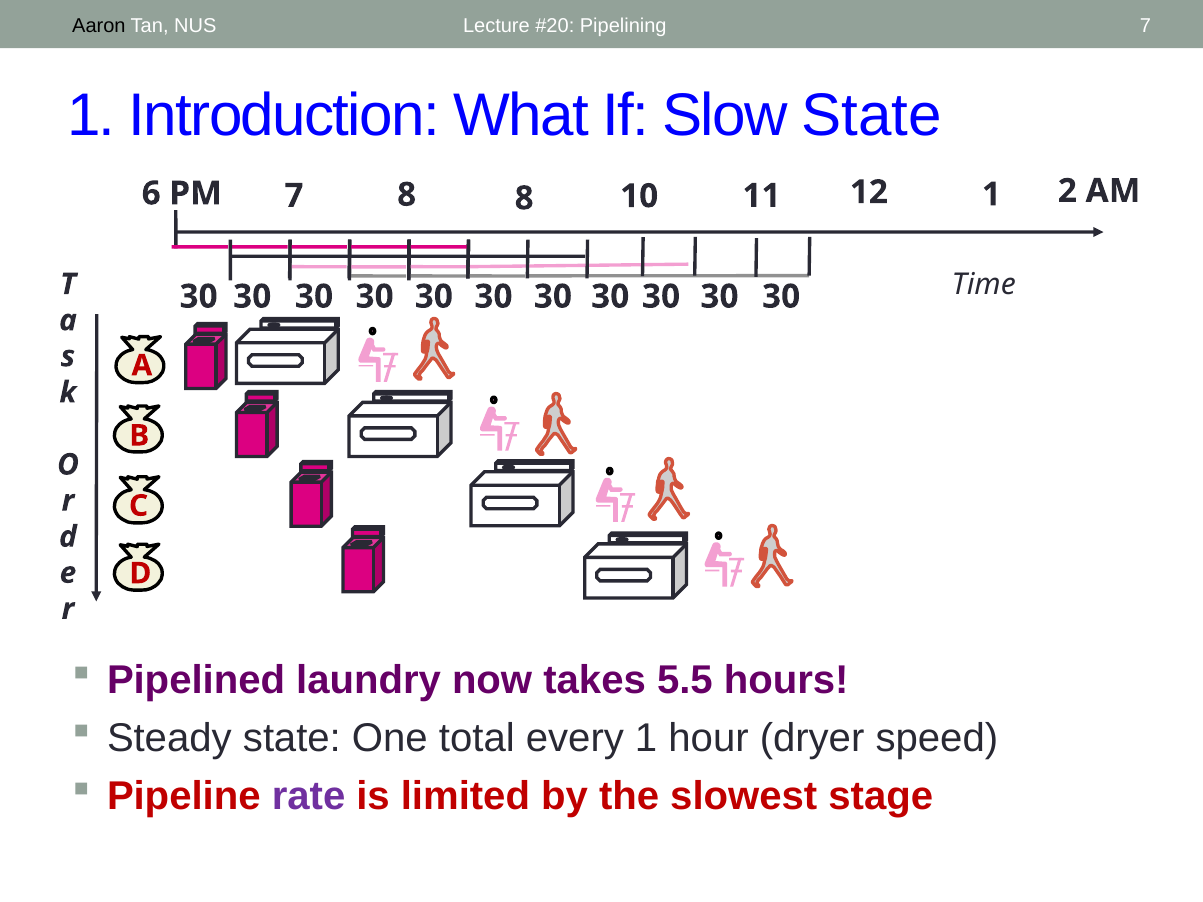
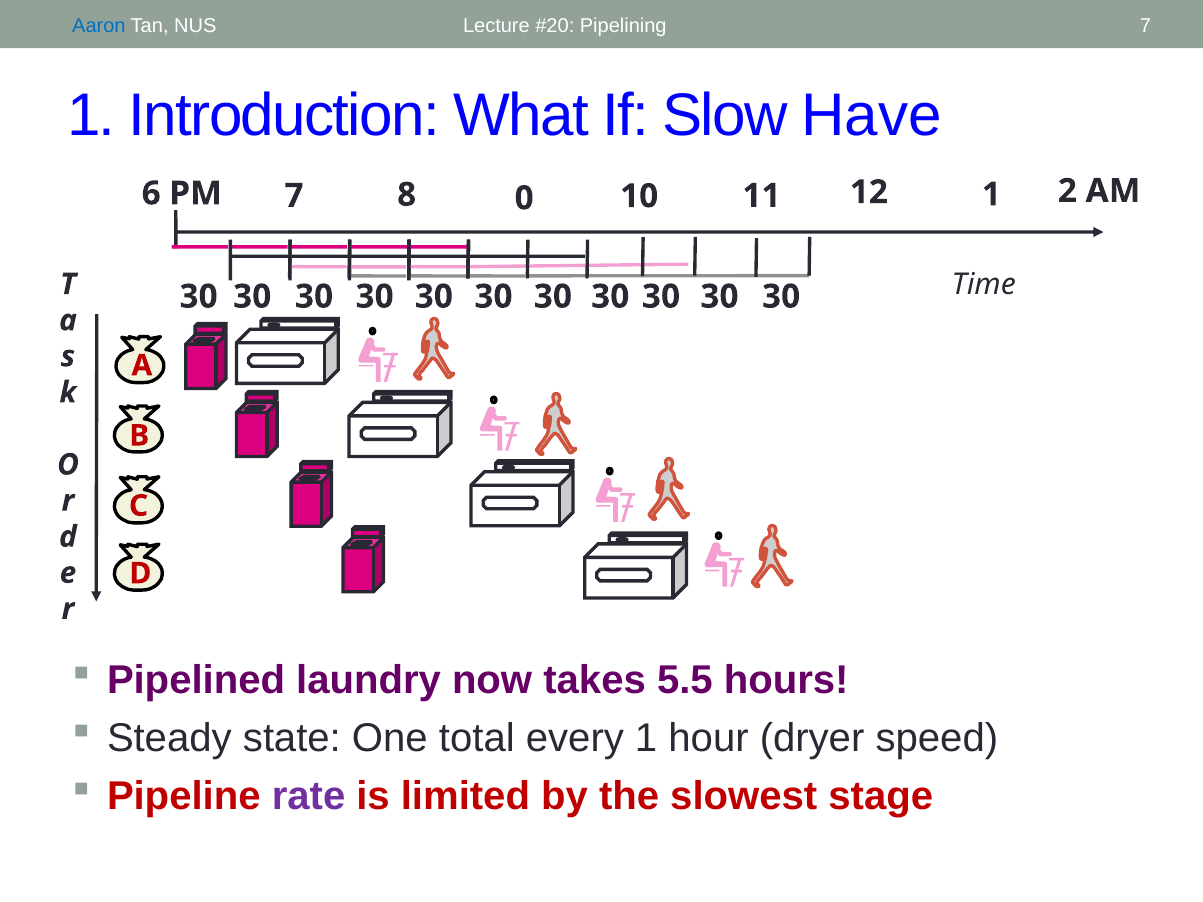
Aaron colour: black -> blue (99, 25)
Slow State: State -> Have (871, 116)
8 8: 8 -> 0 (524, 198)
